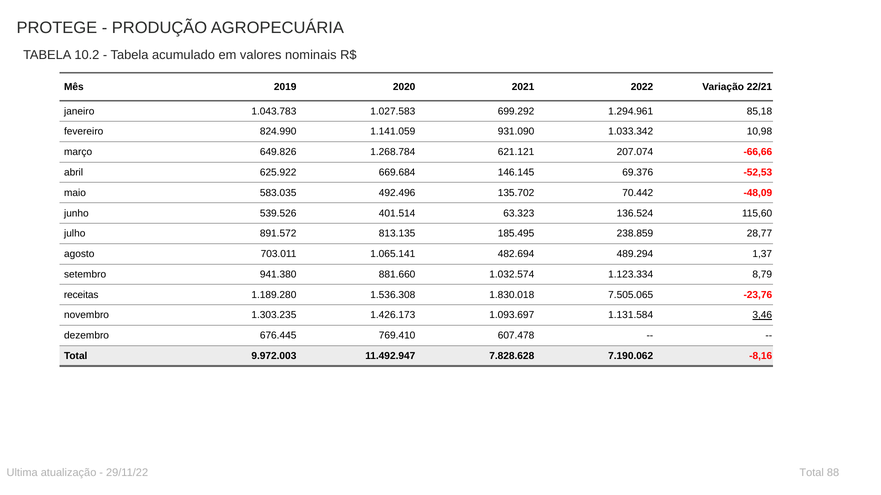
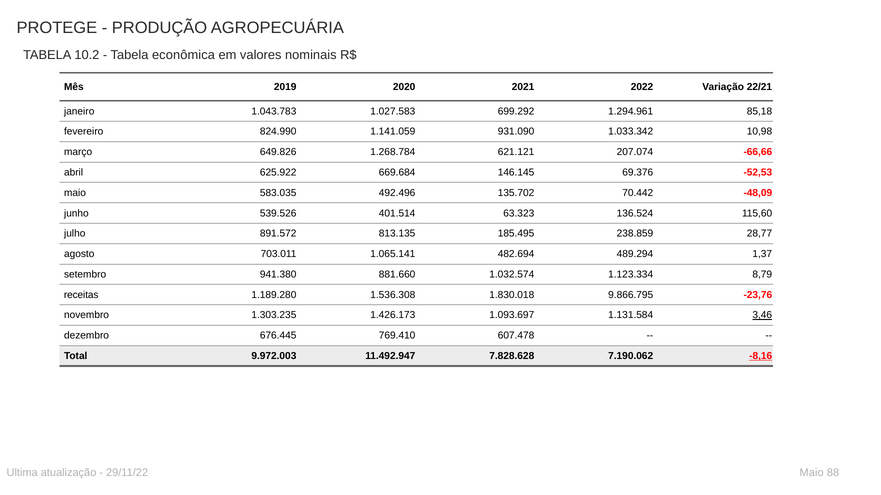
acumulado: acumulado -> econômica (183, 55)
7.505.065: 7.505.065 -> 9.866.795 (631, 295)
-8,16 underline: none -> present (761, 356)
29/11/22 Total: Total -> Maio (812, 473)
